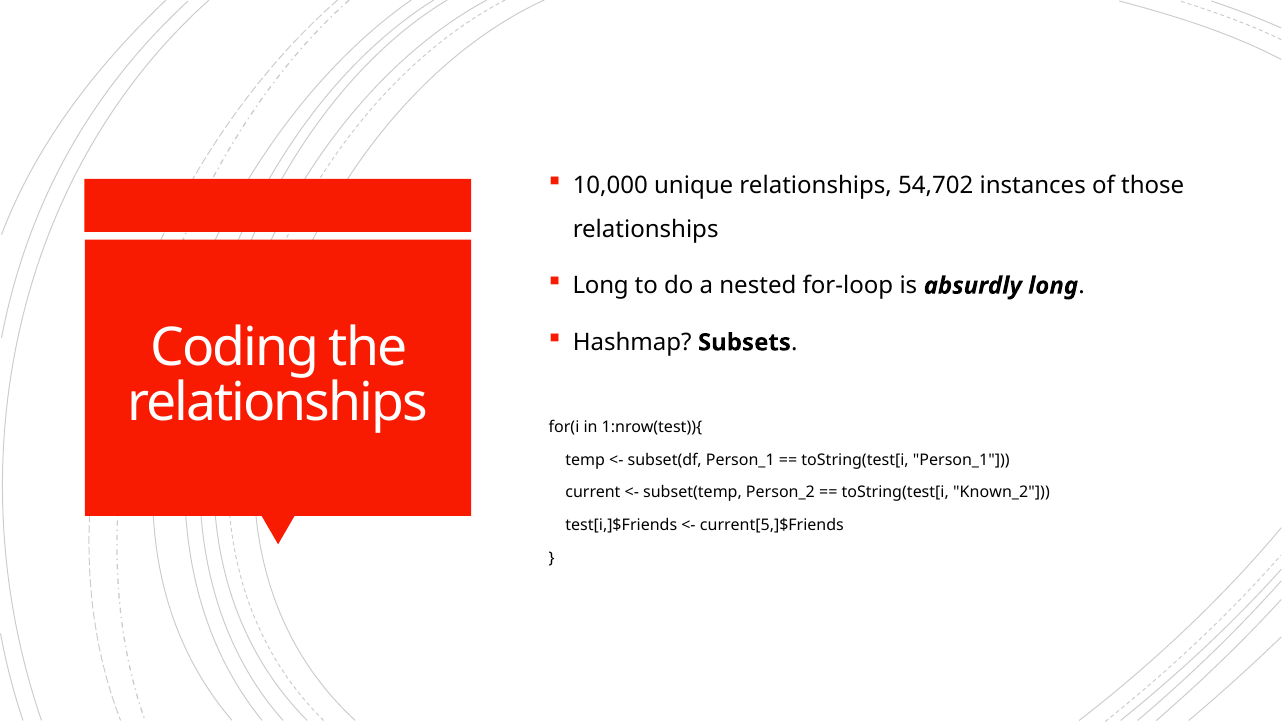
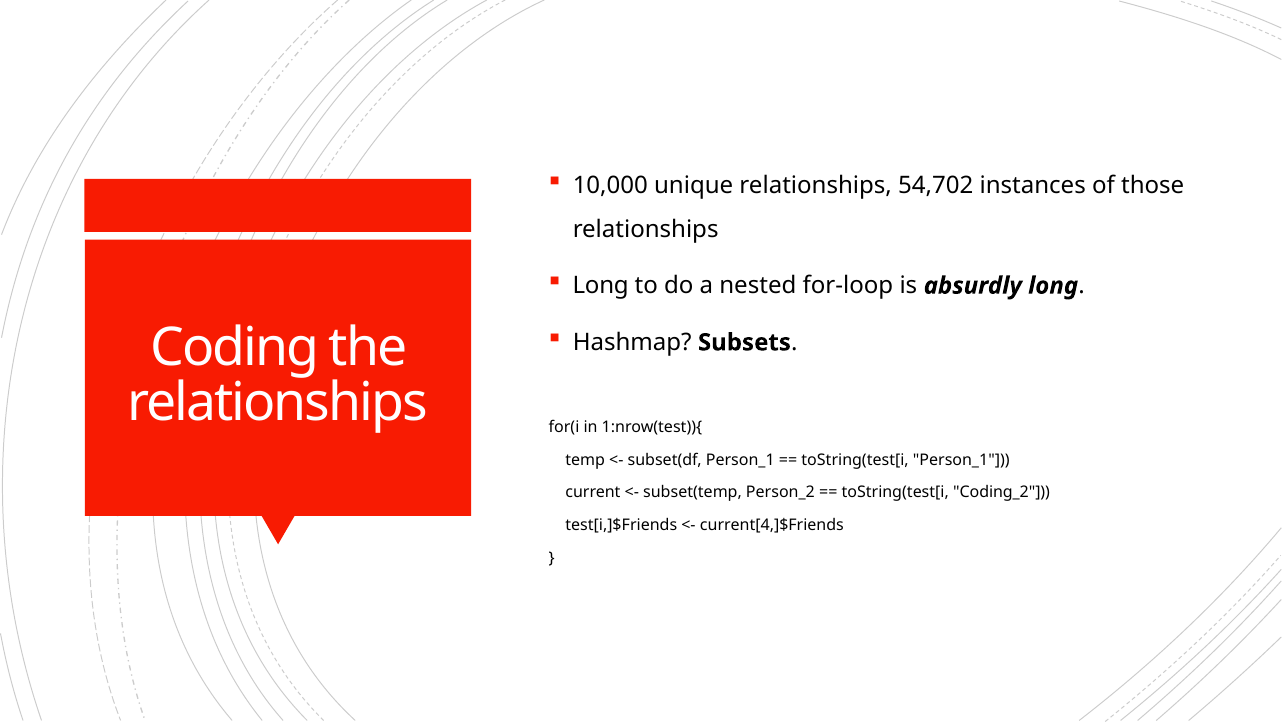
Known_2: Known_2 -> Coding_2 (1002, 493)
current[5,]$Friends: current[5,]$Friends -> current[4,]$Friends (772, 525)
